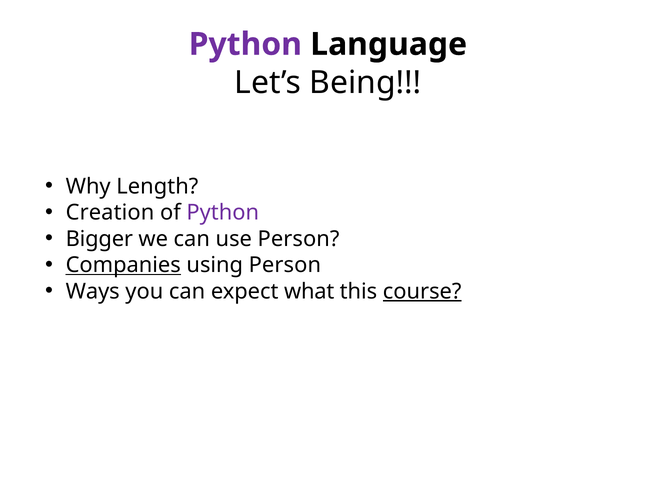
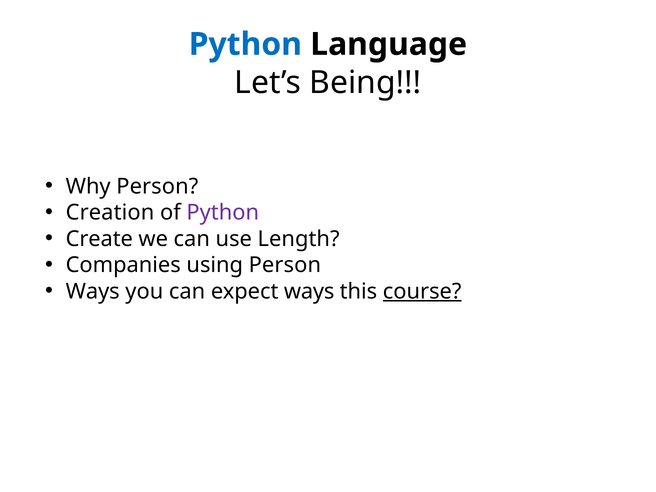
Python colour: purple -> blue (245, 44)
Why Length: Length -> Person (157, 186)
Bigger: Bigger -> Create (99, 239)
use Person: Person -> Length (299, 239)
Companies underline: present -> none (123, 265)
expect what: what -> ways (309, 291)
